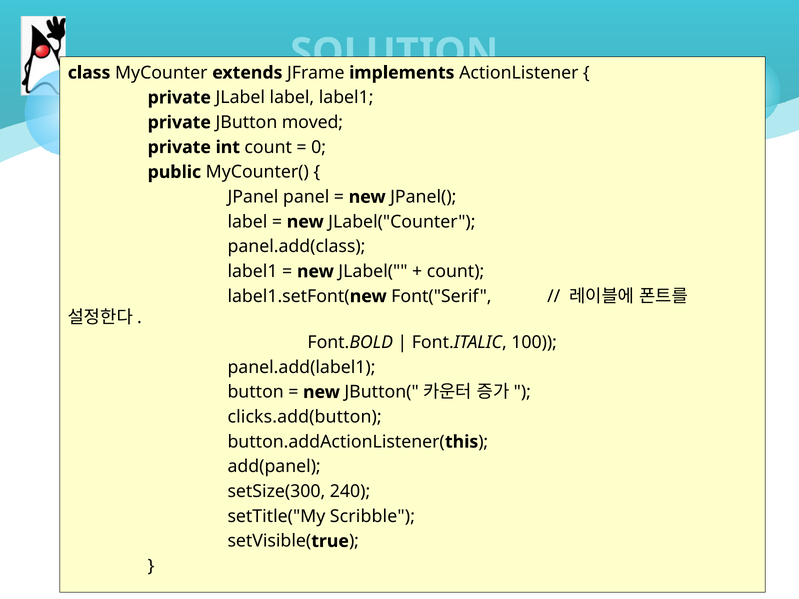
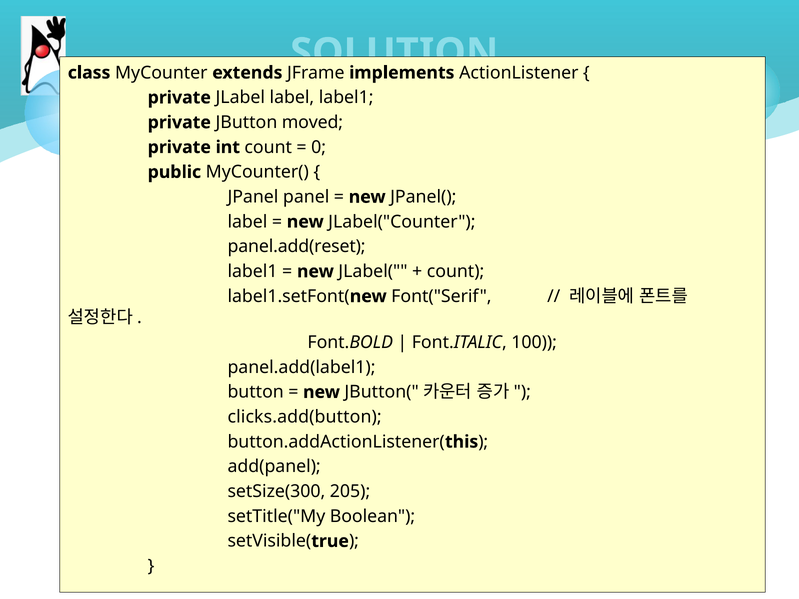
panel.add(class: panel.add(class -> panel.add(reset (297, 247)
240: 240 -> 205 (350, 492)
Scribble: Scribble -> Boolean (373, 517)
